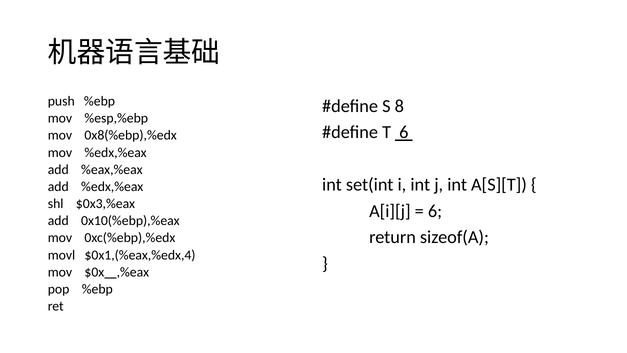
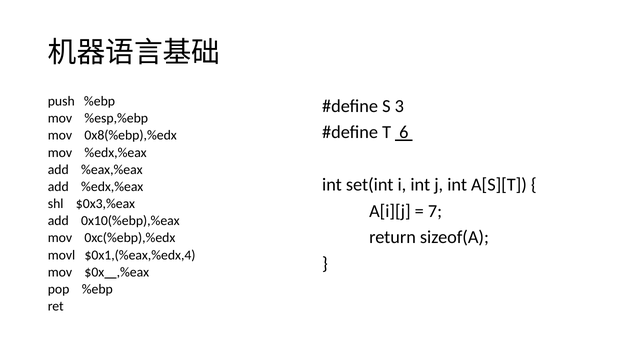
8: 8 -> 3 (399, 106)
6: 6 -> 7 (435, 211)
